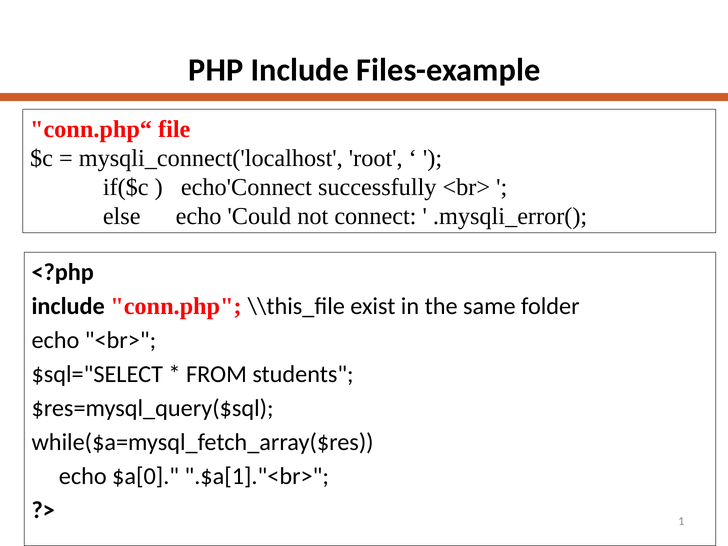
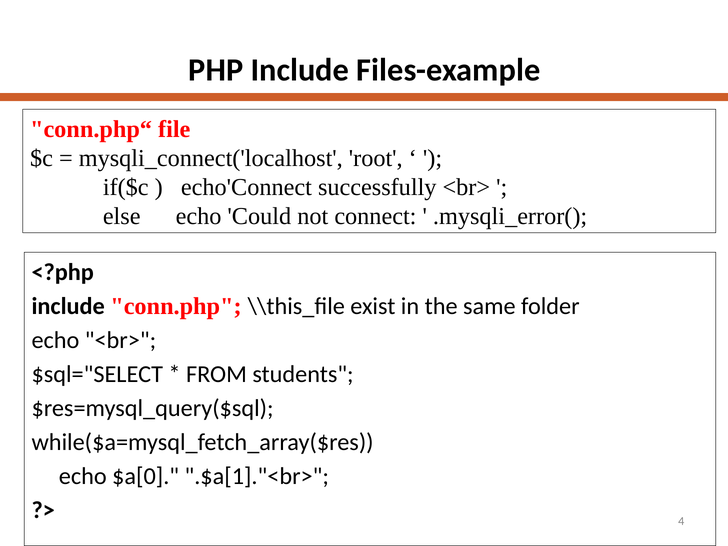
1: 1 -> 4 (681, 521)
